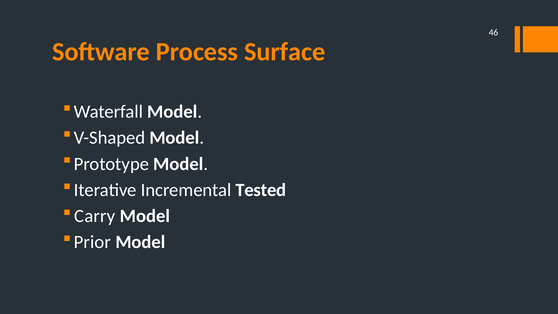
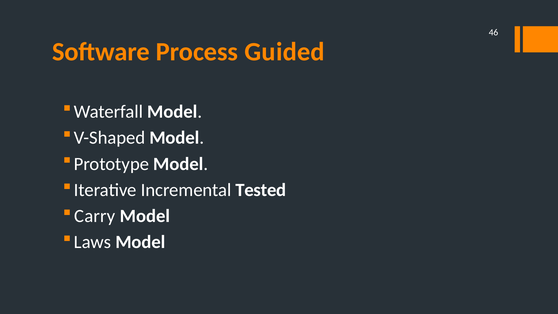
Surface: Surface -> Guided (285, 52)
Prior: Prior -> Laws (93, 242)
